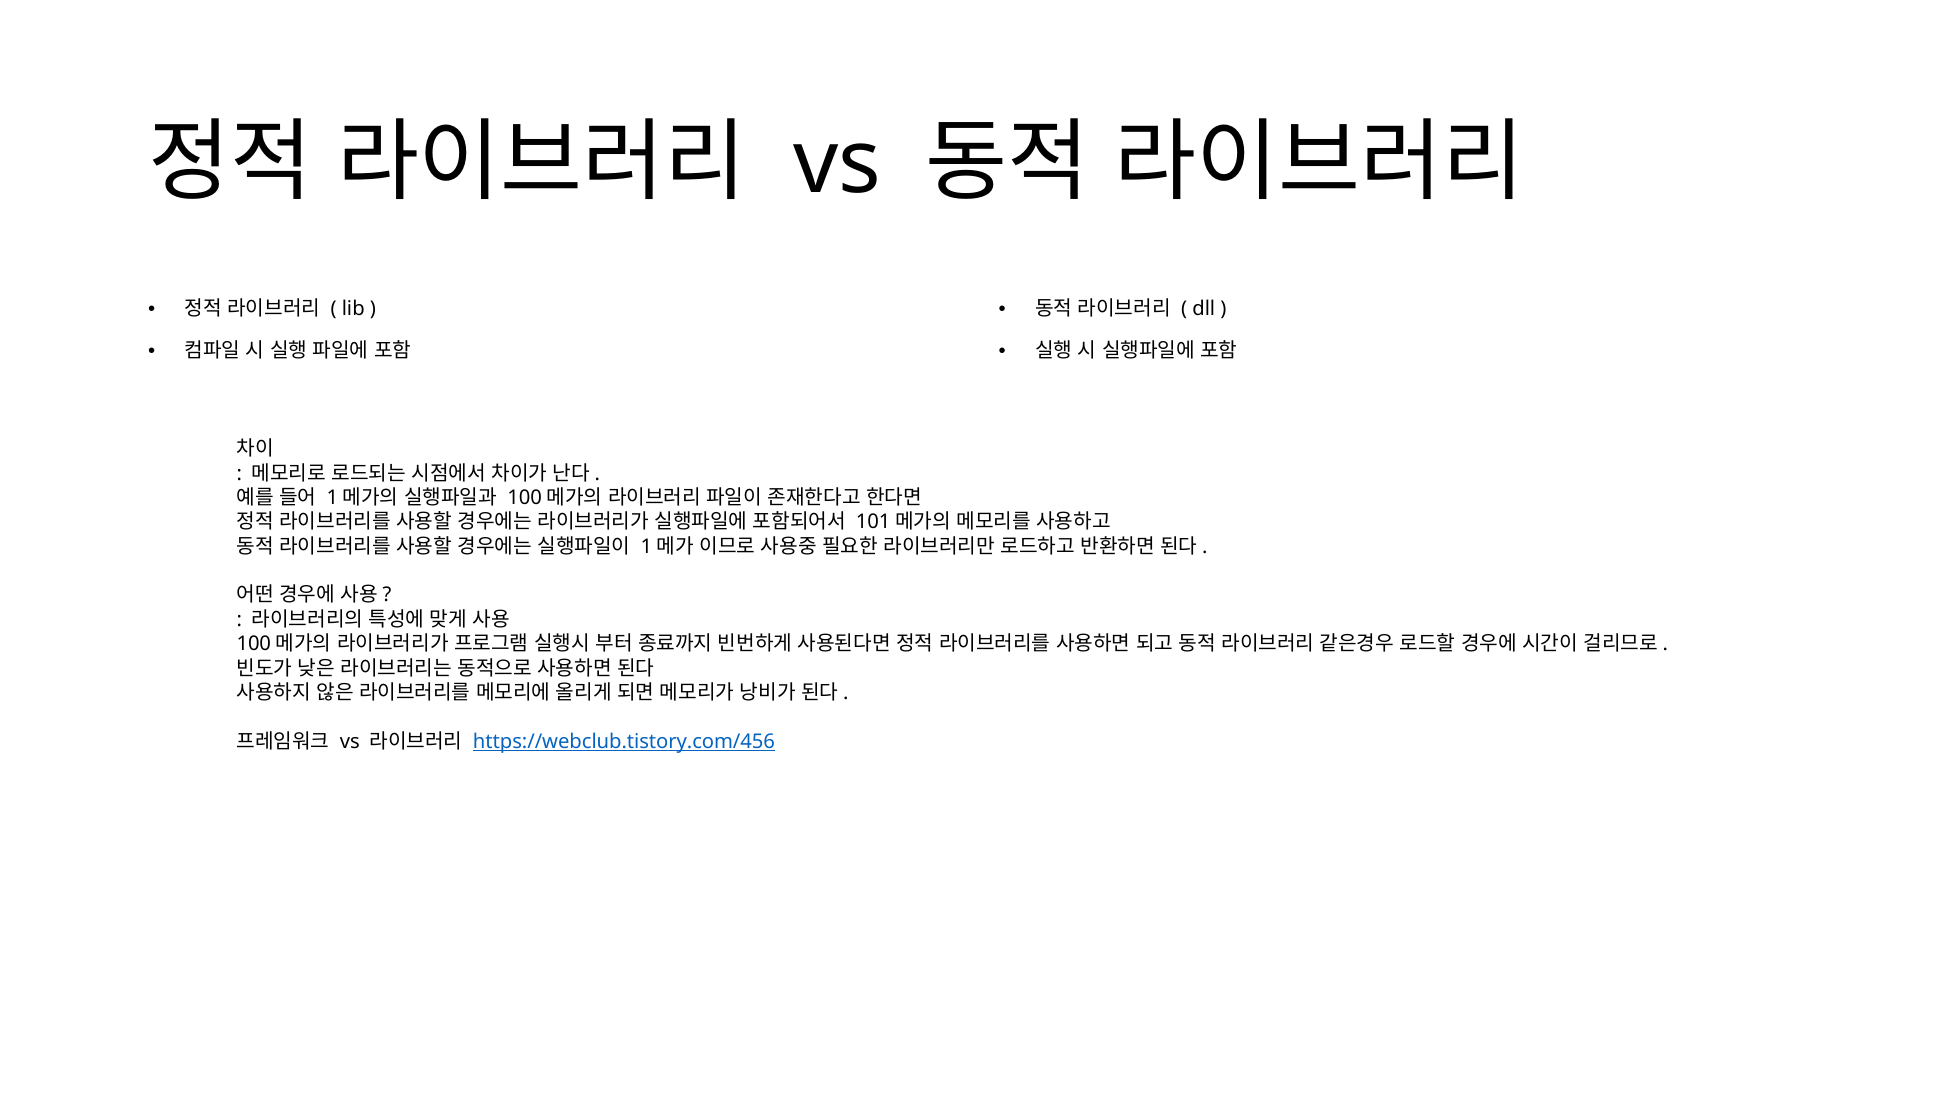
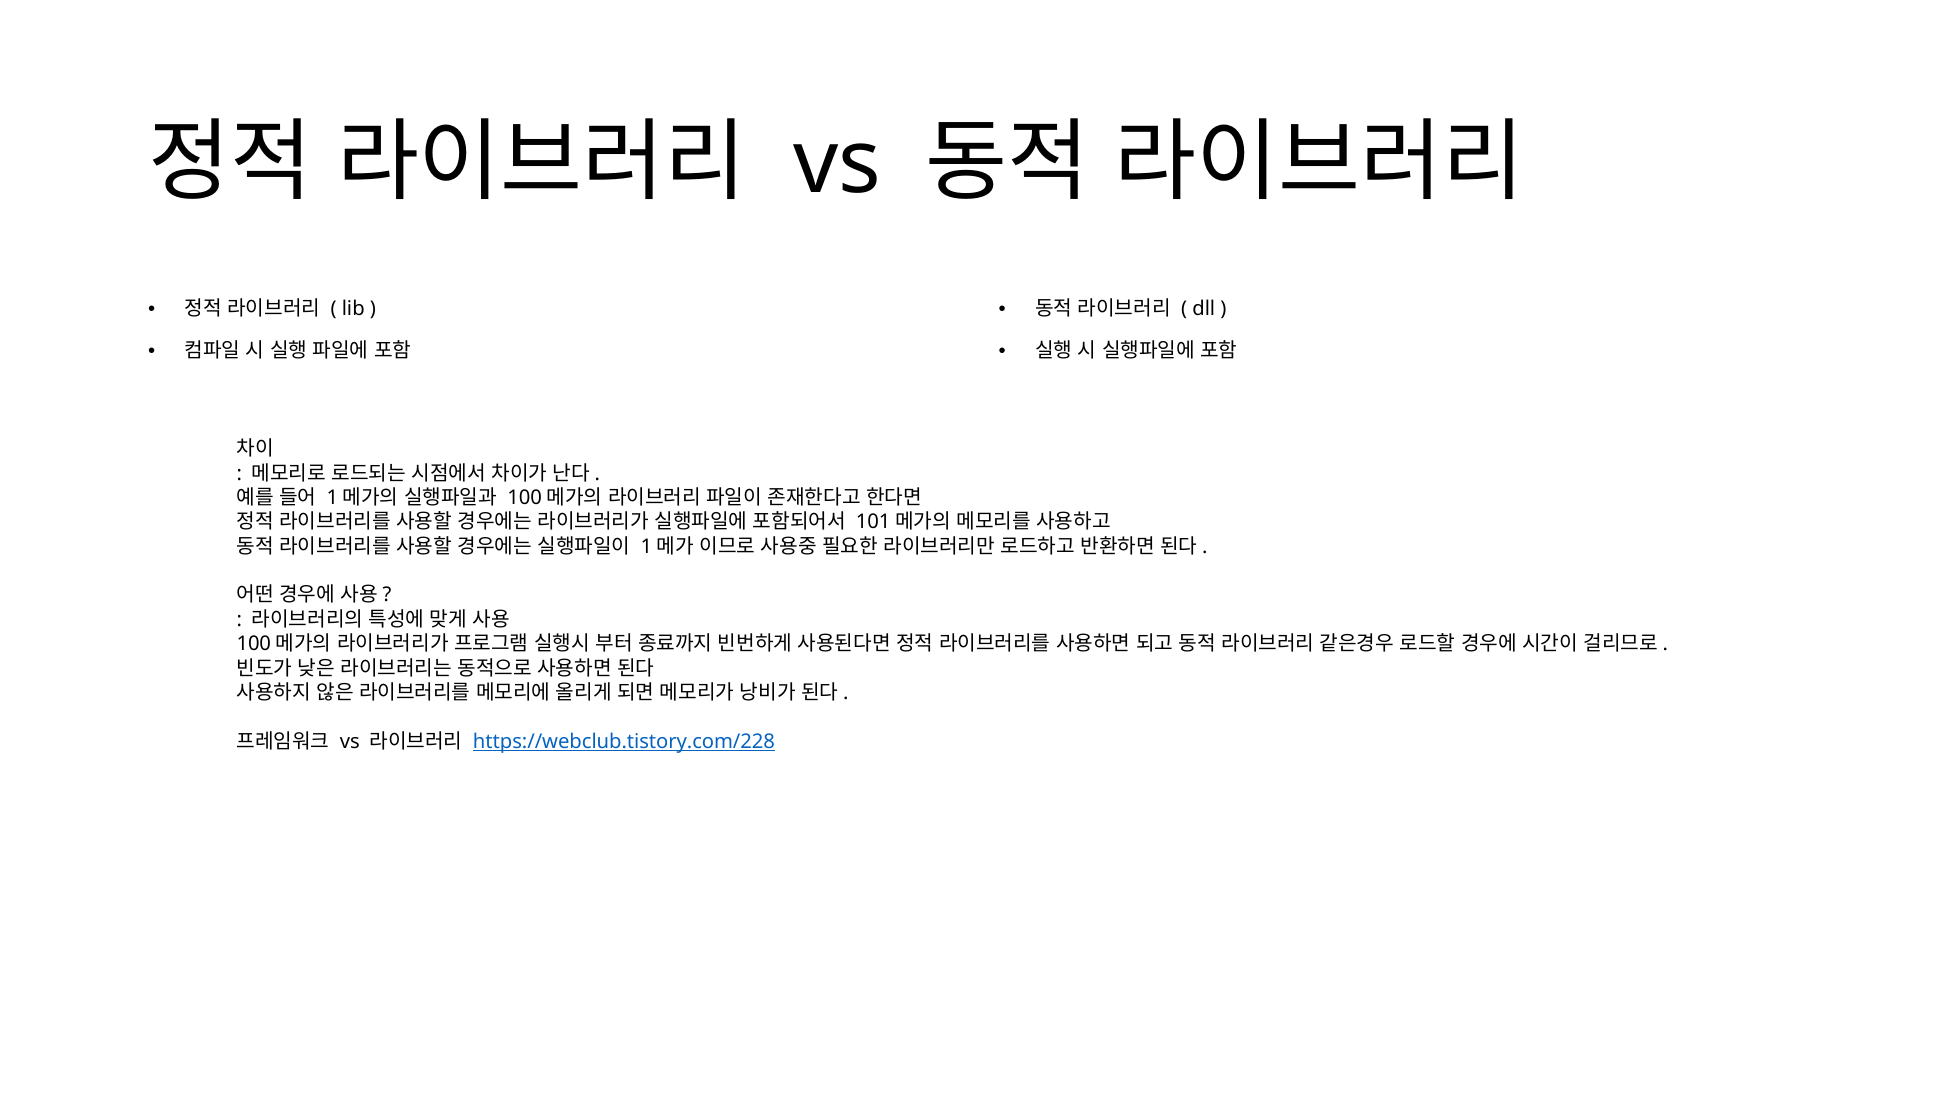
https://webclub.tistory.com/456: https://webclub.tistory.com/456 -> https://webclub.tistory.com/228 (624, 741)
